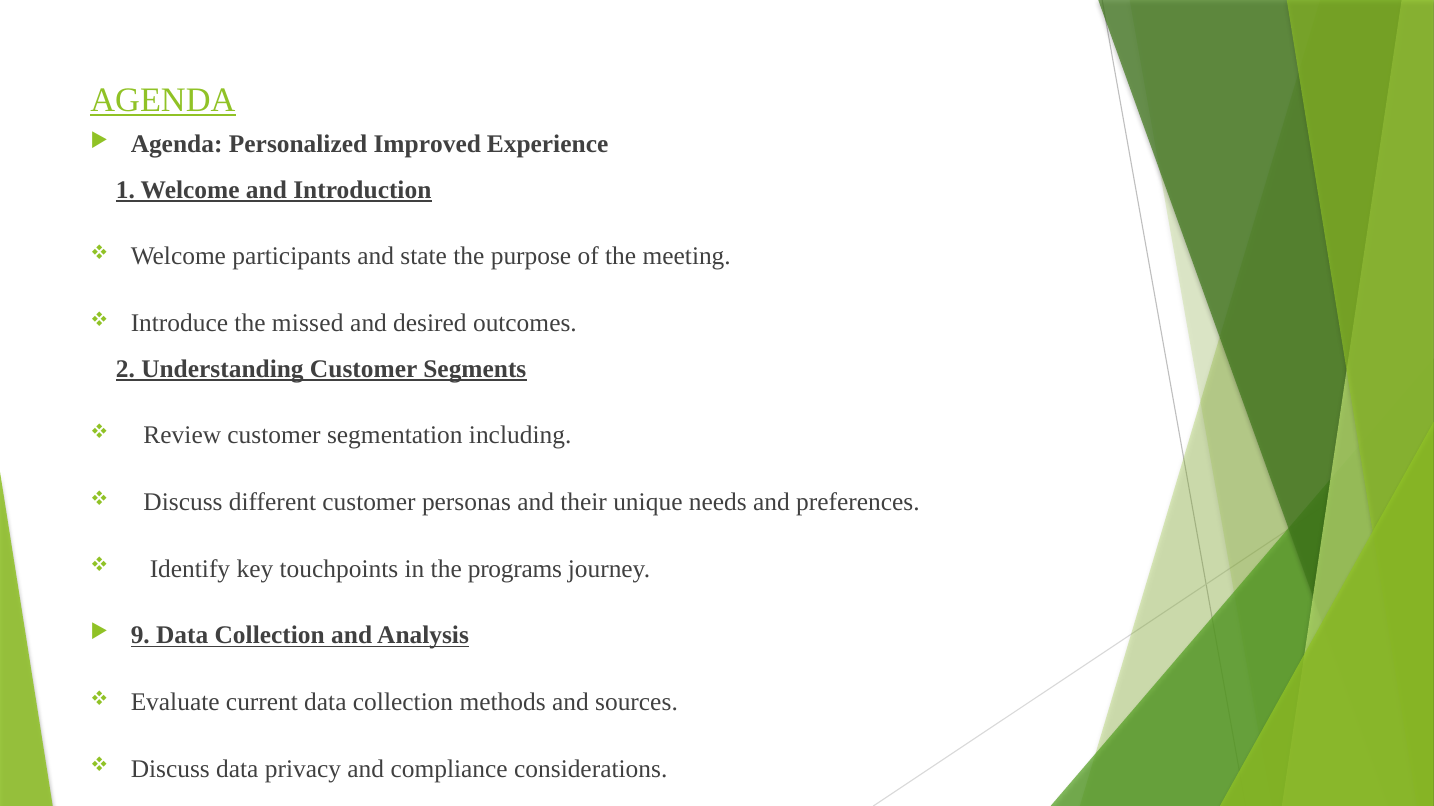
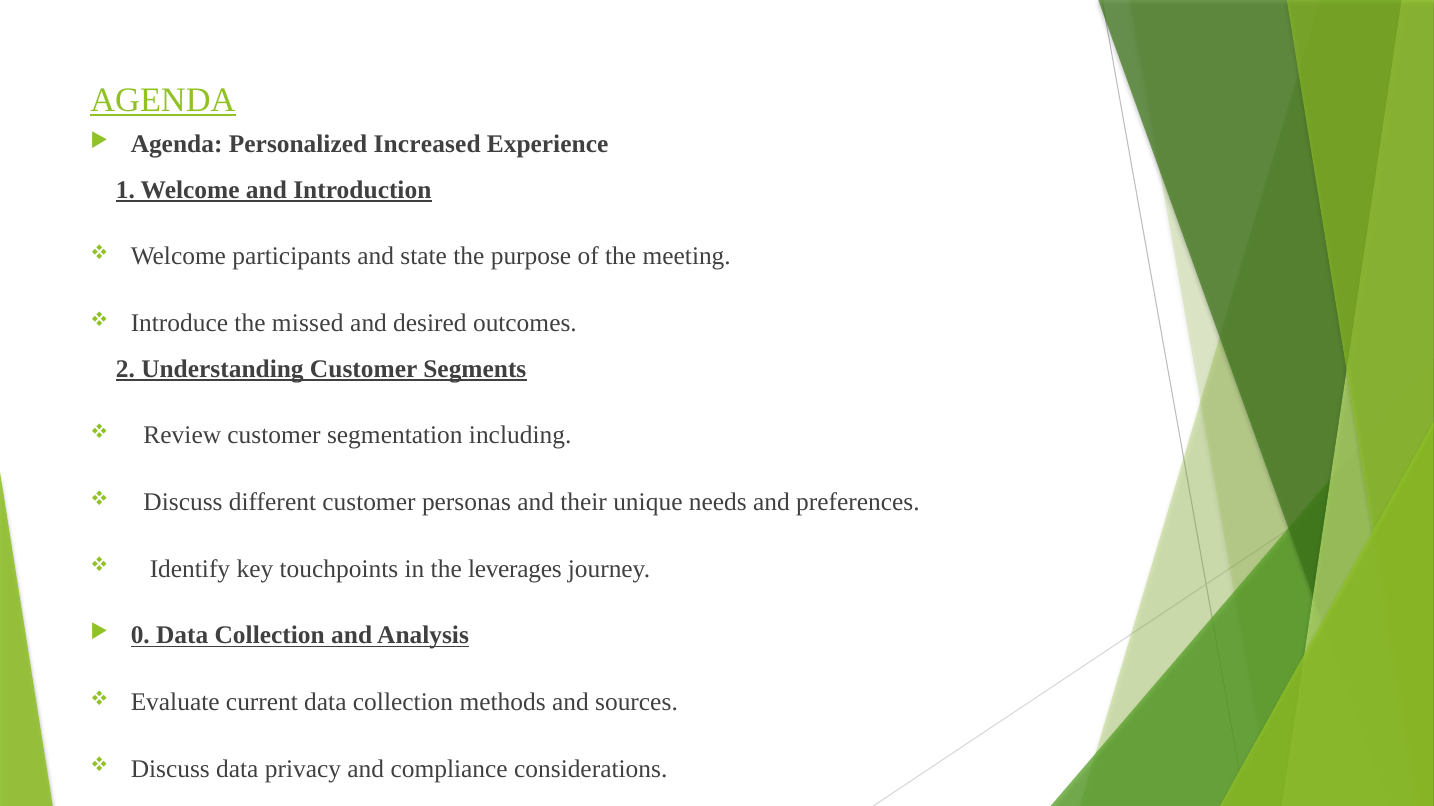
Improved: Improved -> Increased (427, 145)
programs: programs -> leverages (515, 569)
9: 9 -> 0 (140, 636)
